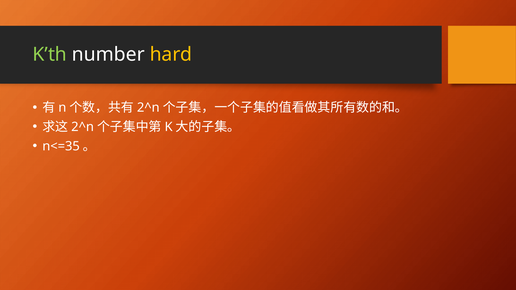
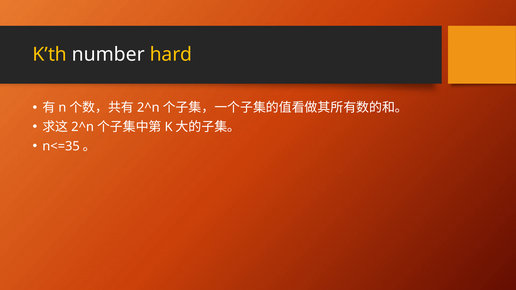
K’th colour: light green -> yellow (50, 55)
